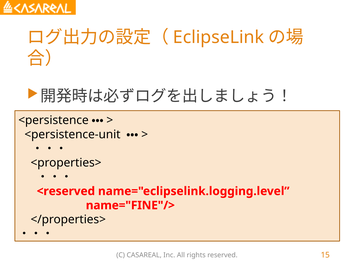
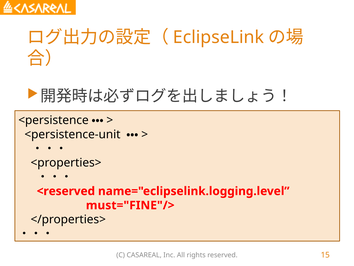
name="FINE"/>: name="FINE"/> -> must="FINE"/> (130, 205)
